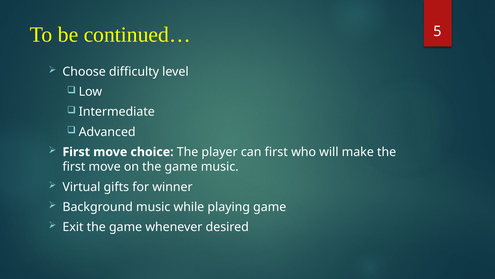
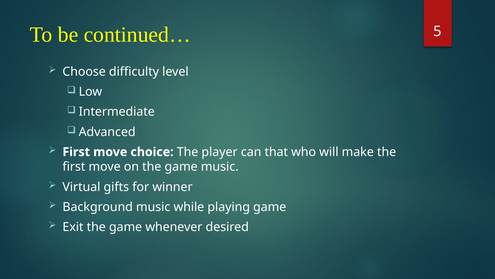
can first: first -> that (276, 152)
